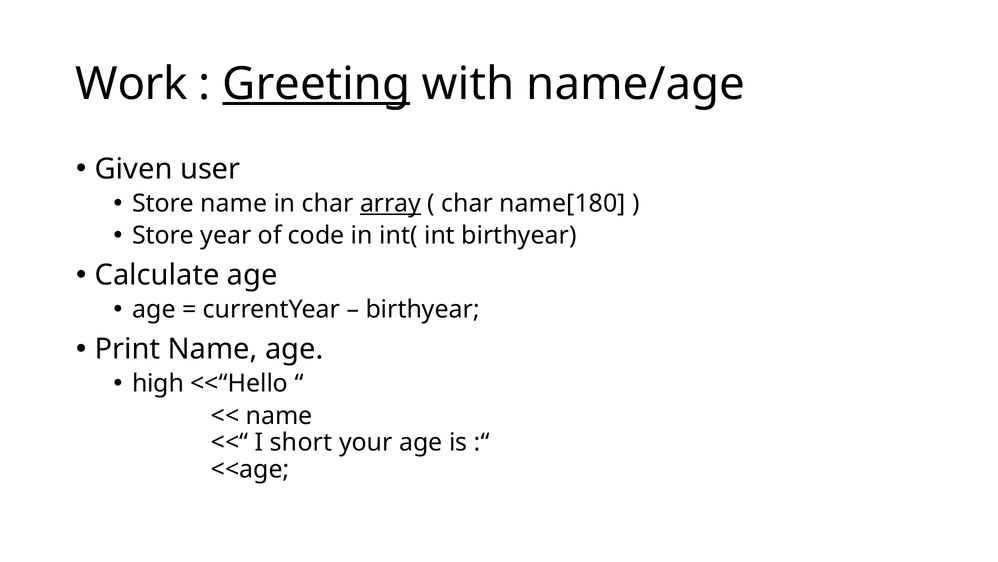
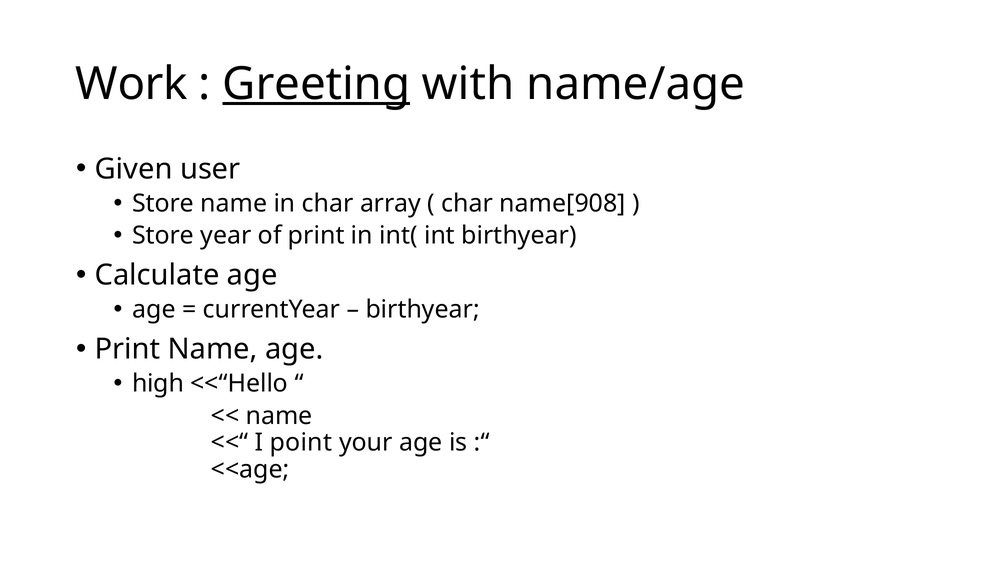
array underline: present -> none (391, 203)
name[180: name[180 -> name[908 (563, 203)
of code: code -> print (316, 235)
short: short -> point (301, 442)
